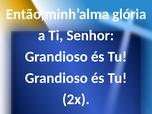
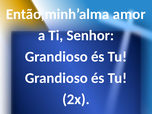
glória: glória -> amor (129, 14)
